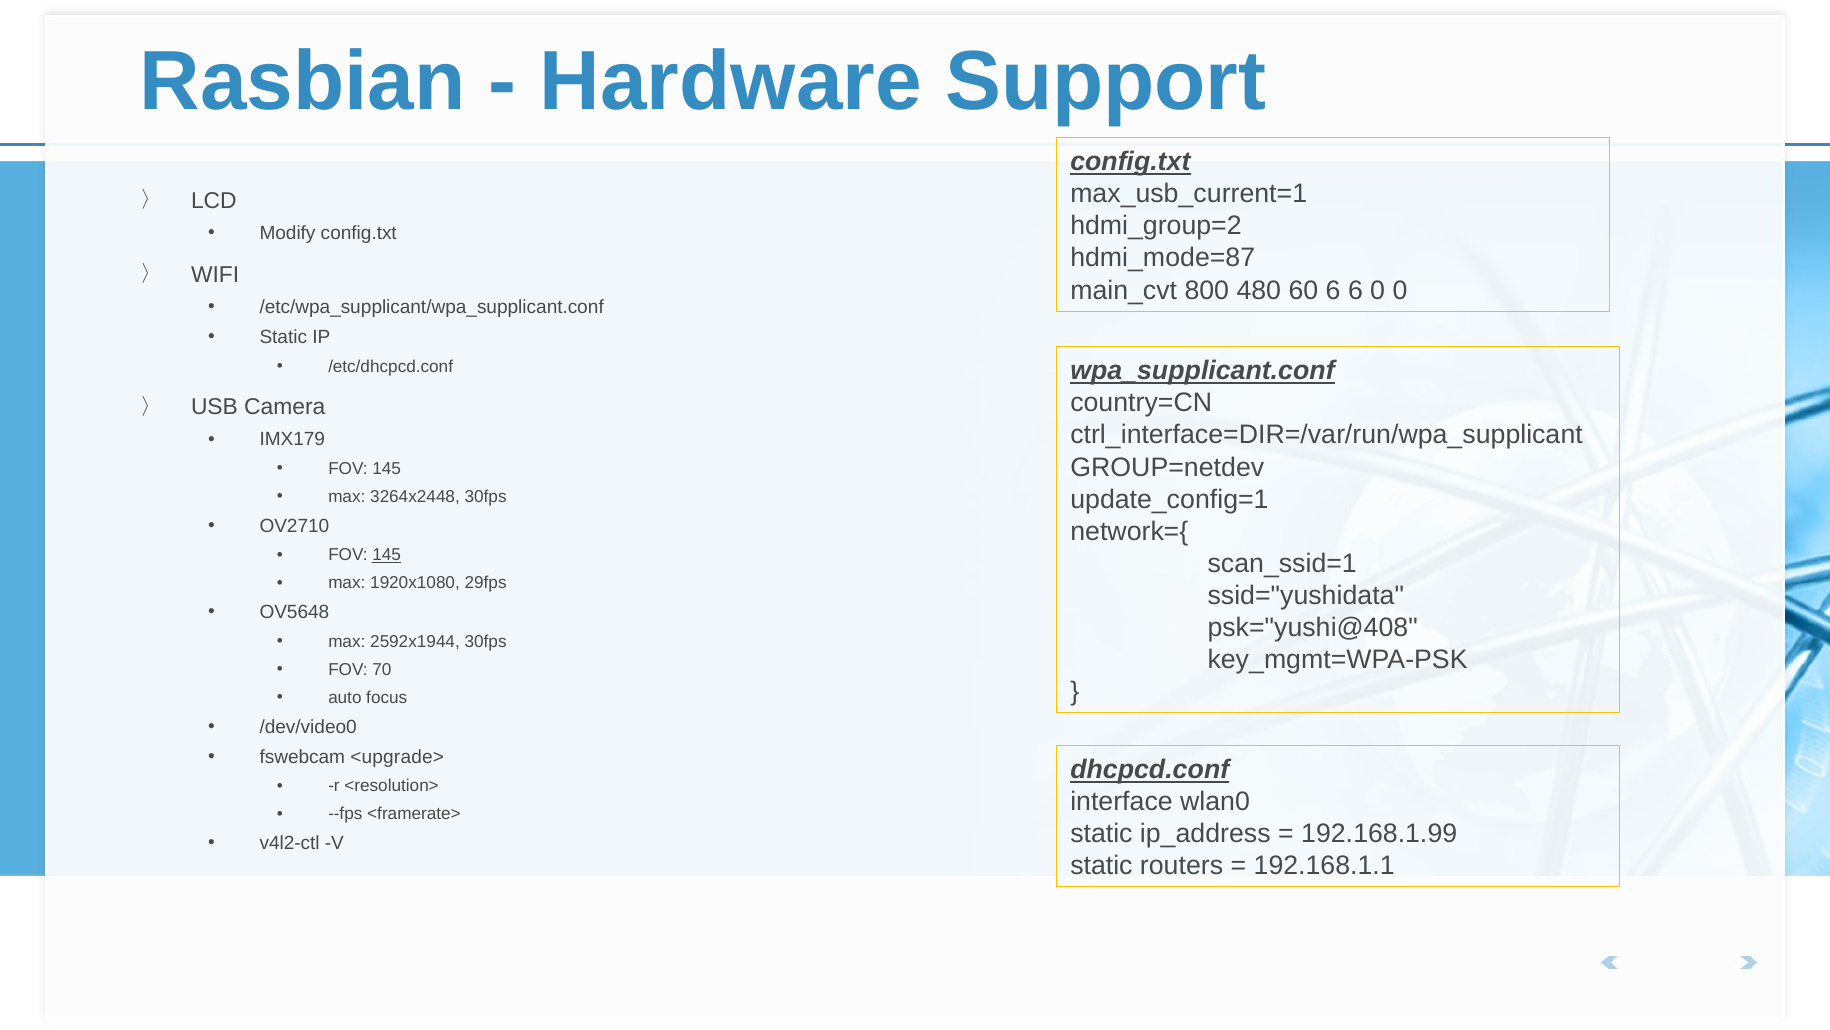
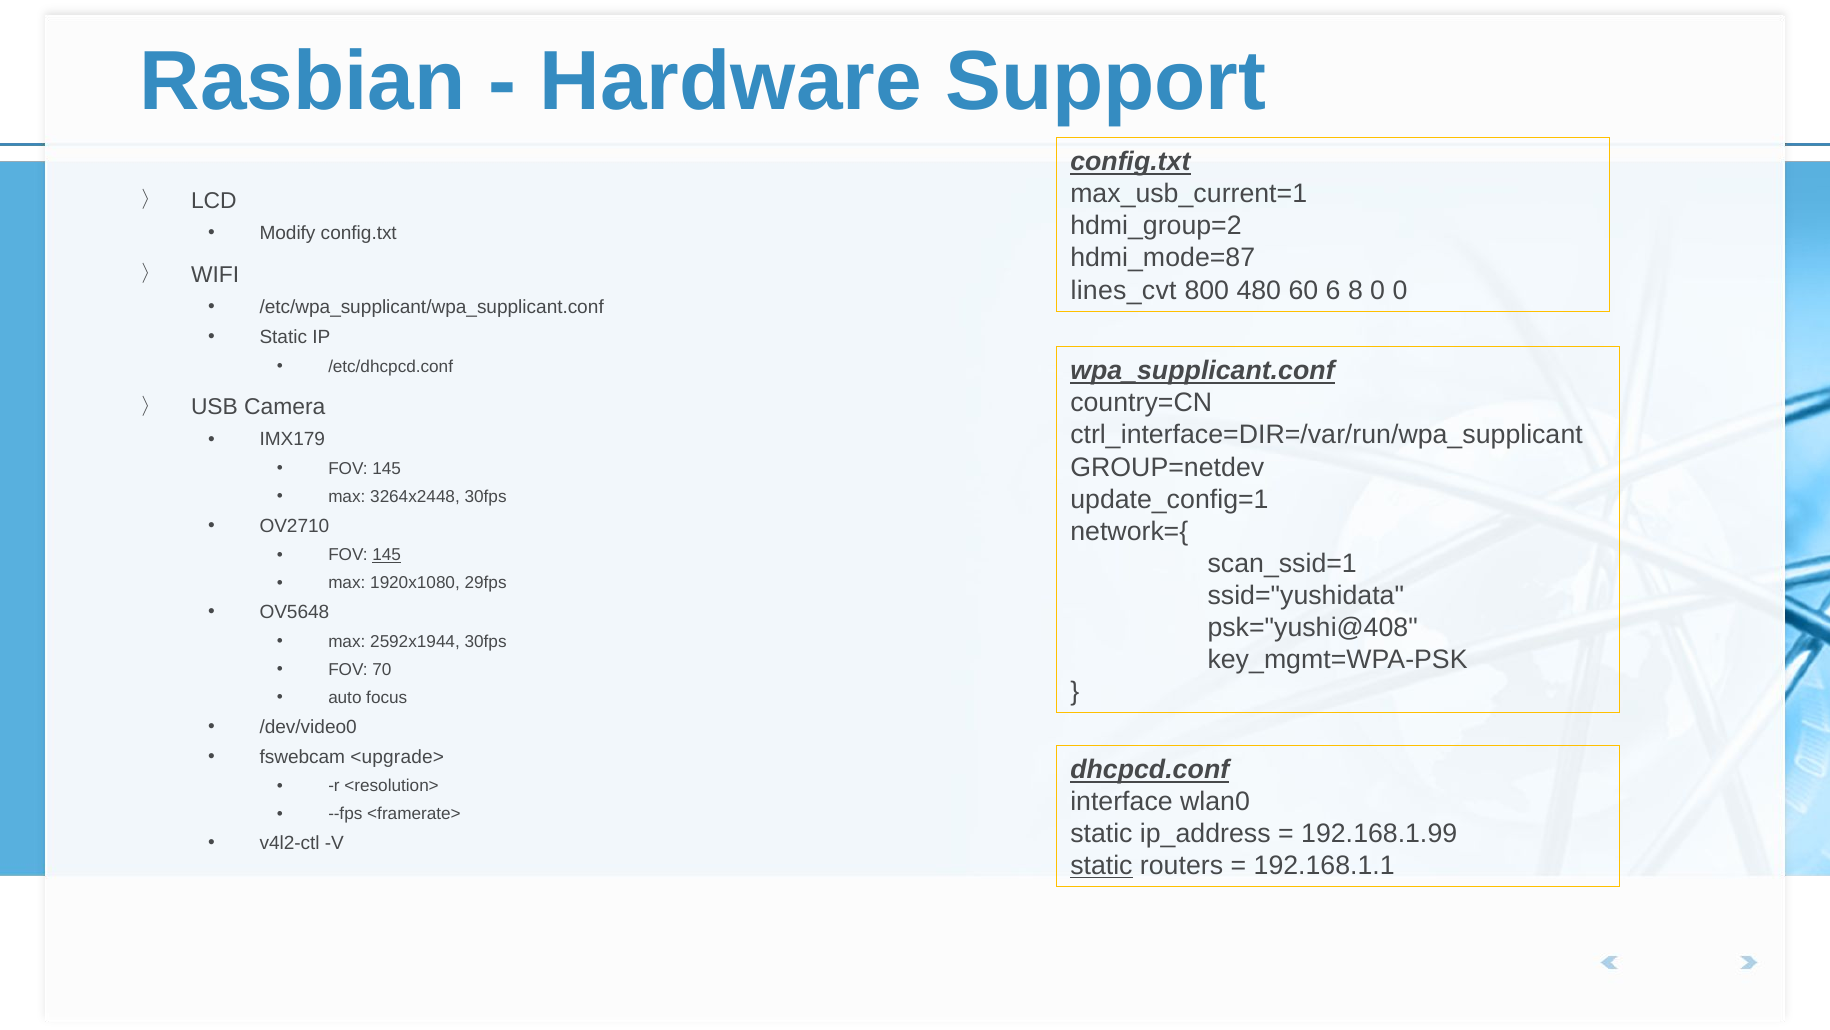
main_cvt: main_cvt -> lines_cvt (1124, 290)
6 6: 6 -> 8 (1355, 290)
static underline: none -> present (1101, 866)
